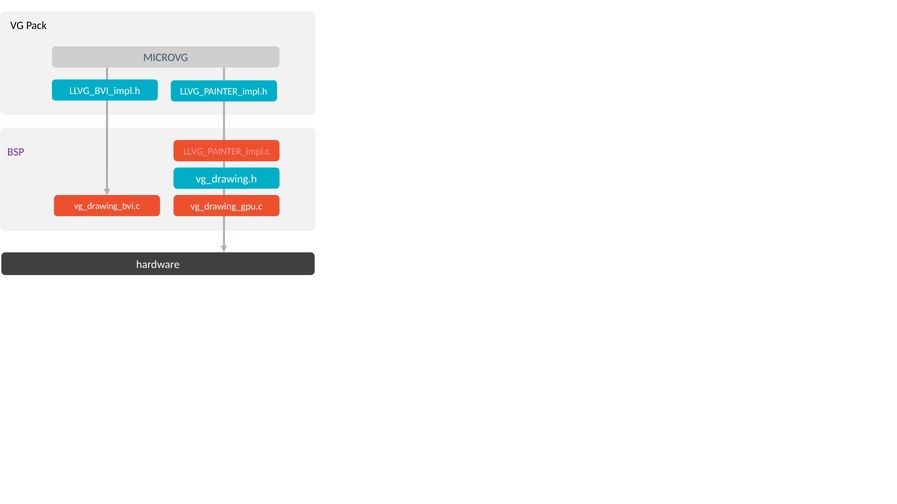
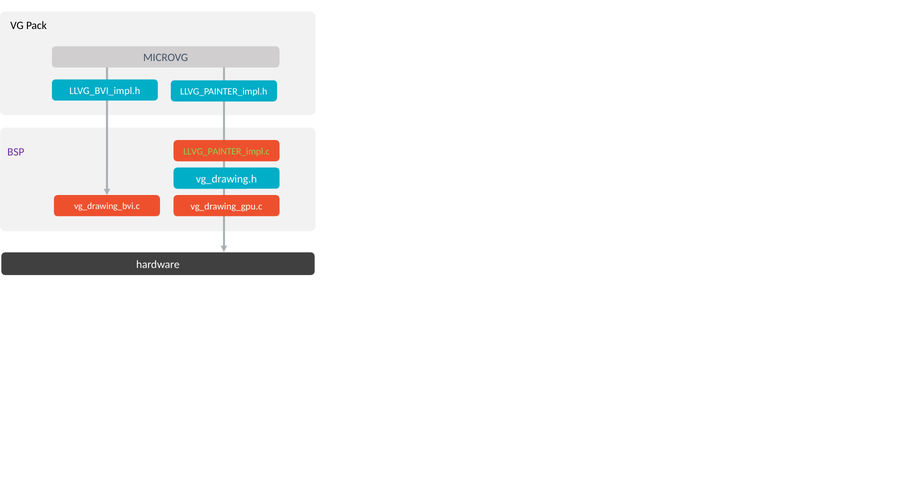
LLVG_PAINTER_impl.c colour: pink -> light green (226, 152)
